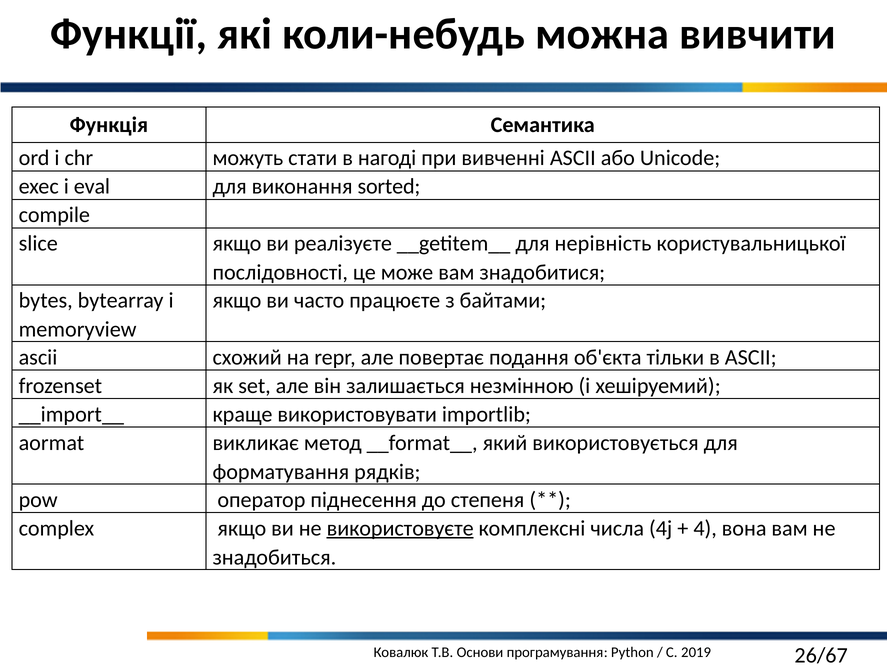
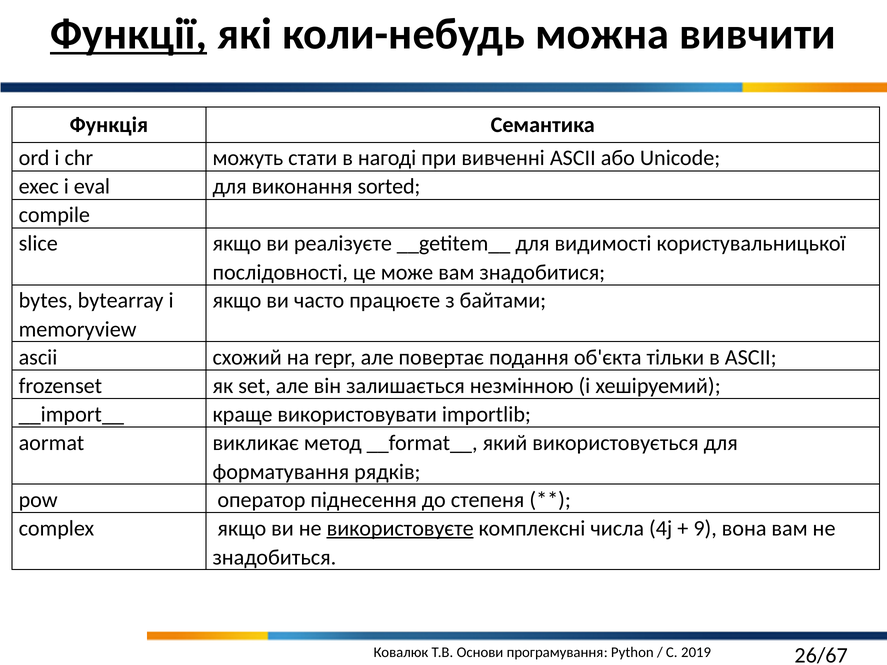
Функції underline: none -> present (129, 34)
нерівність: нерівність -> видимості (603, 244)
4: 4 -> 9 (705, 528)
